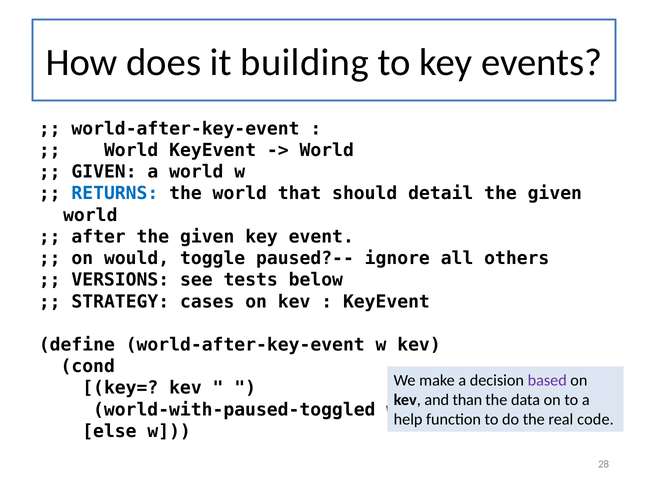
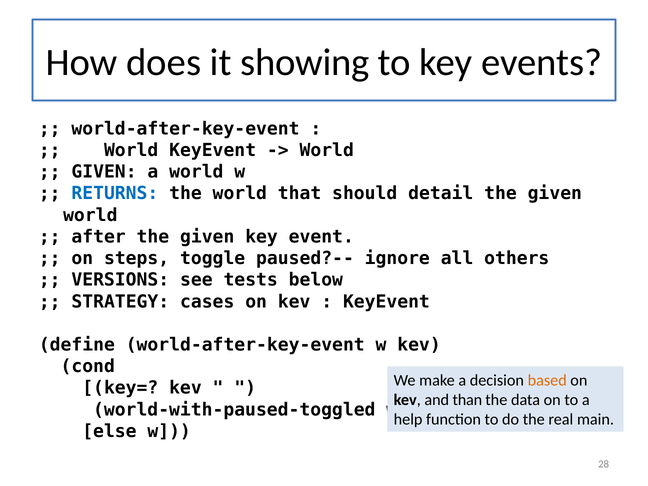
building: building -> showing (305, 63)
would: would -> steps (137, 258)
based colour: purple -> orange (547, 380)
code: code -> main (596, 419)
